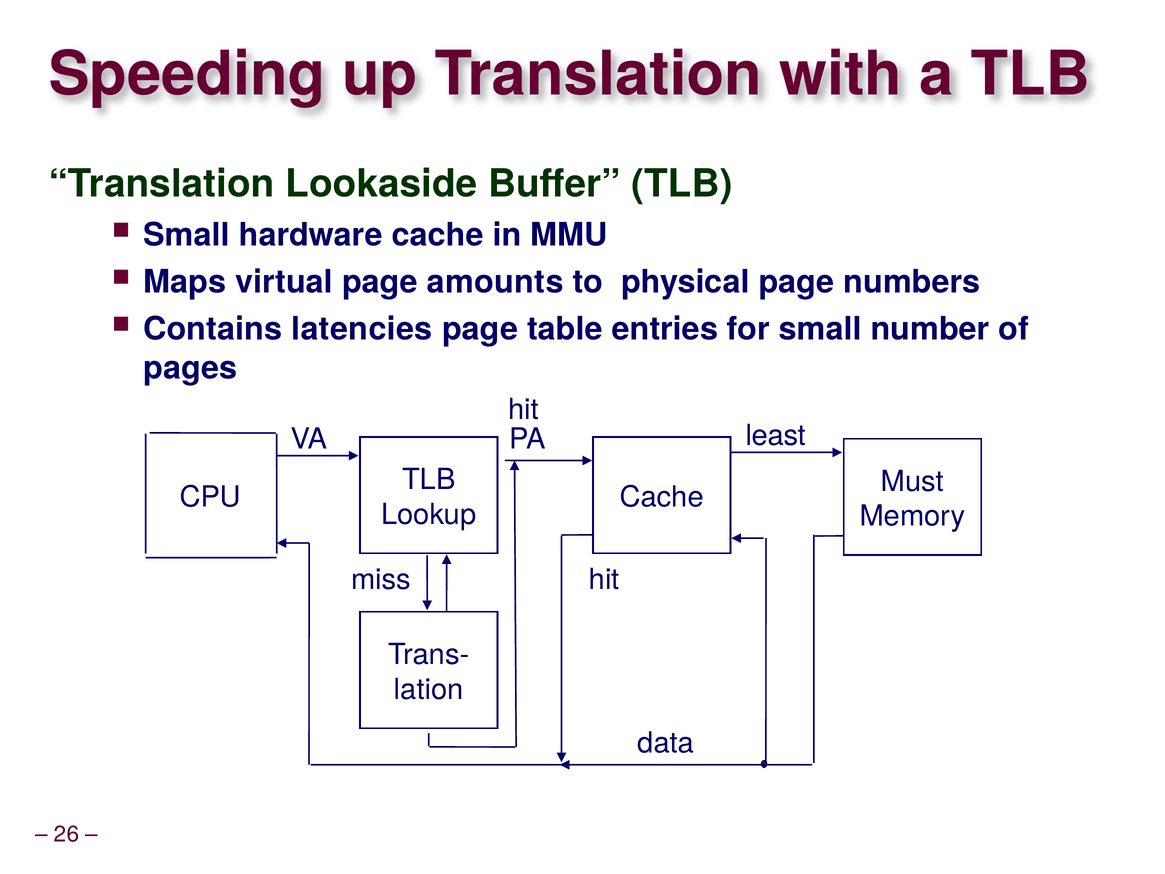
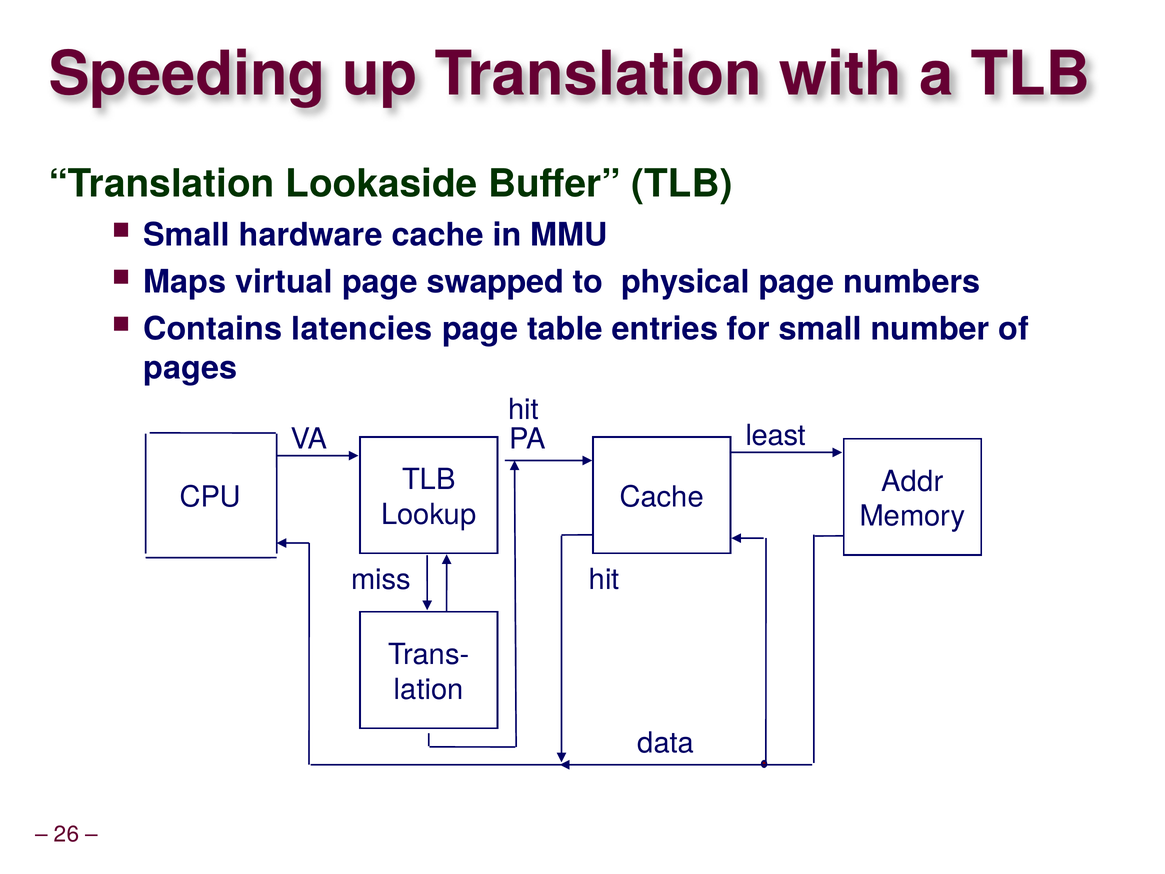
amounts: amounts -> swapped (495, 282)
Must: Must -> Addr (912, 481)
